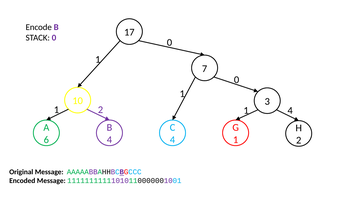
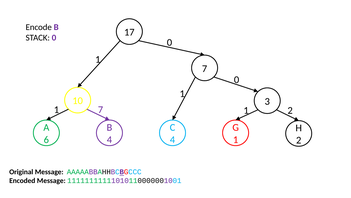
1 2: 2 -> 7 (101, 110)
1 4: 4 -> 2 (290, 110)
